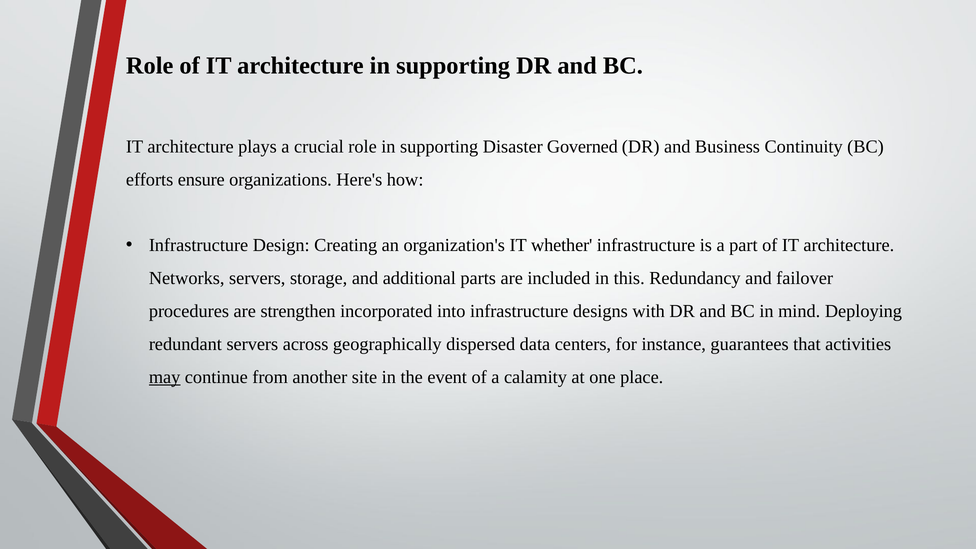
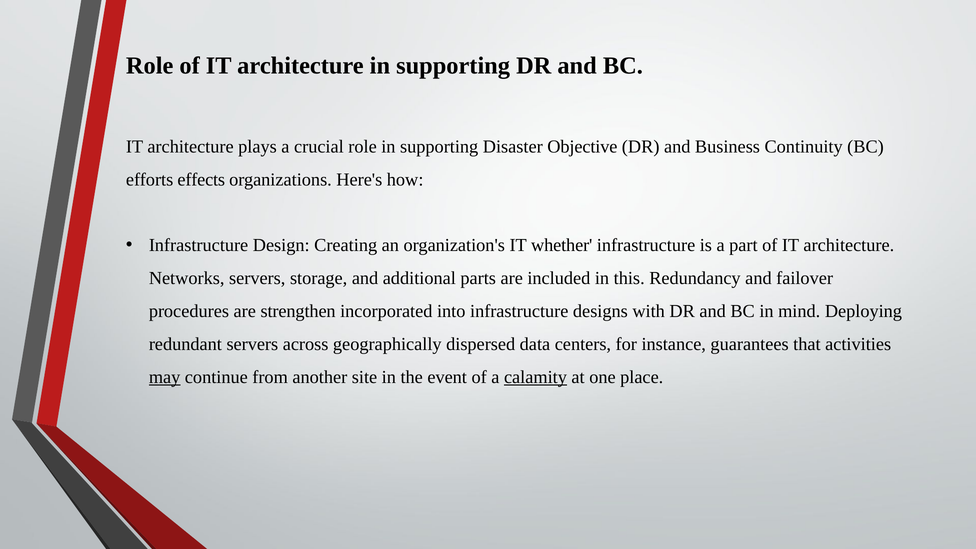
Governed: Governed -> Objective (582, 147)
ensure: ensure -> effects (201, 180)
calamity underline: none -> present (535, 377)
